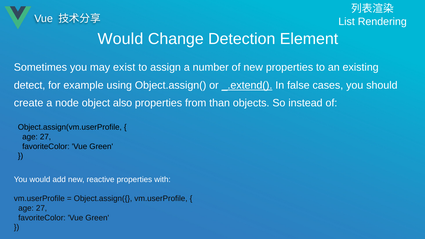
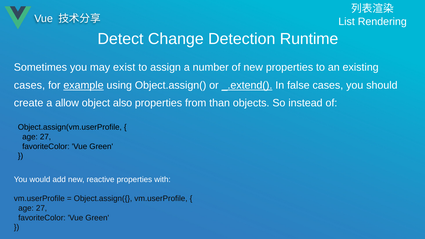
Would: Would -> Detect (120, 39)
Element: Element -> Runtime (309, 39)
detect: detect -> cases (29, 85)
example underline: none -> present (84, 85)
node: node -> allow (67, 103)
